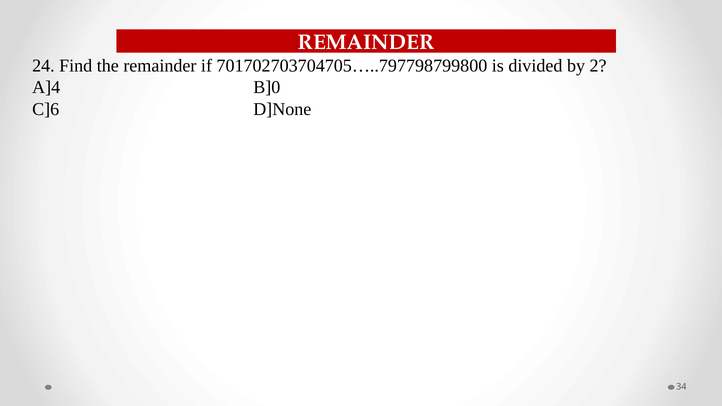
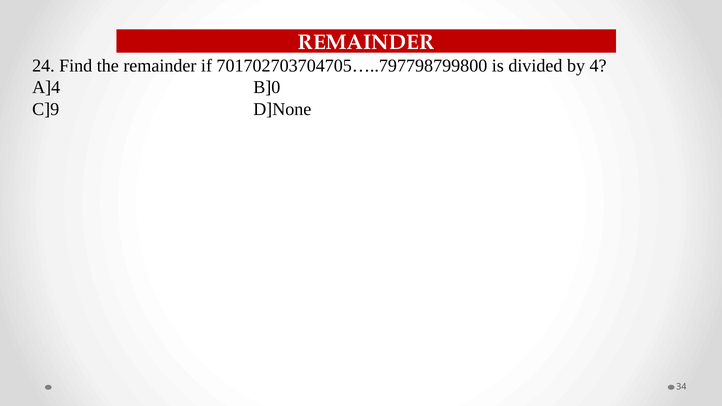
2: 2 -> 4 (598, 66)
C]6: C]6 -> C]9 (46, 109)
